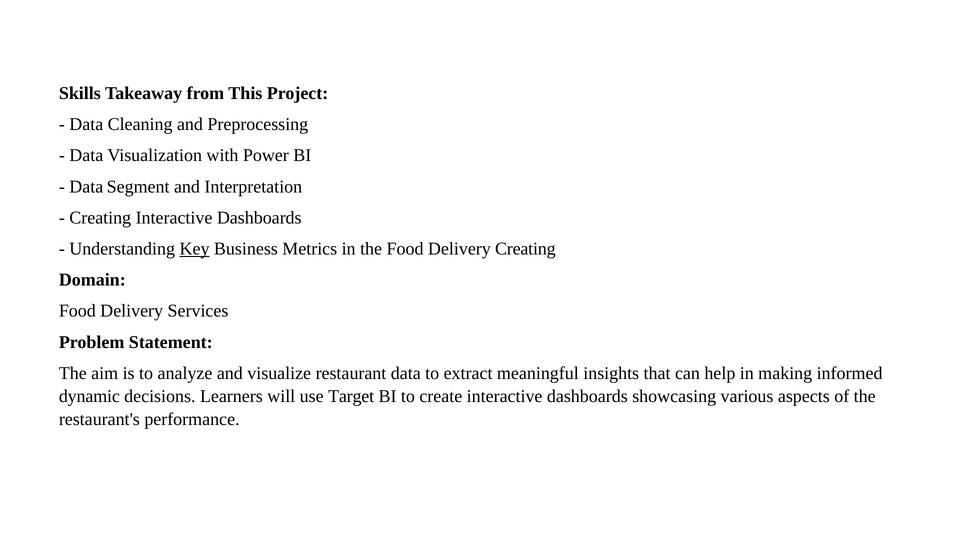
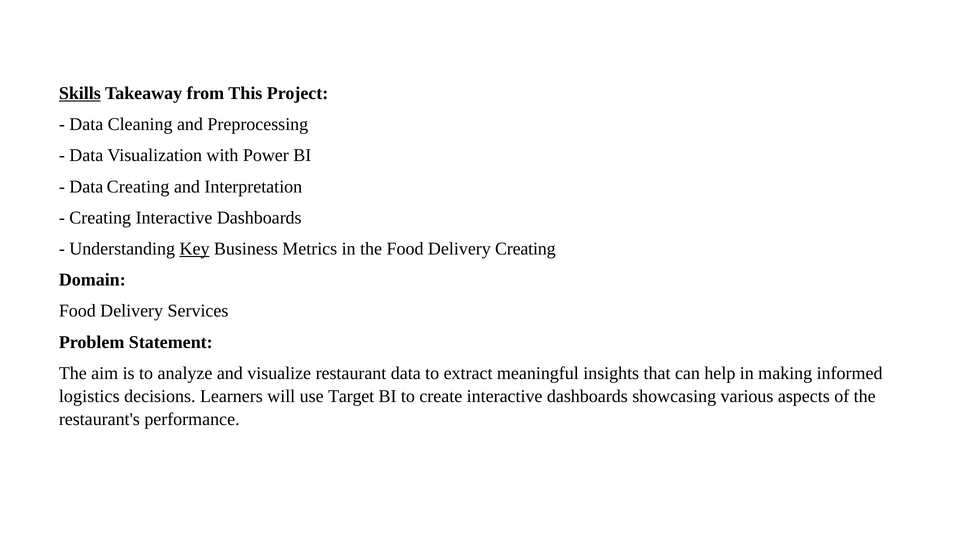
Skills underline: none -> present (80, 93)
Data Segment: Segment -> Creating (138, 186)
dynamic: dynamic -> logistics (89, 396)
